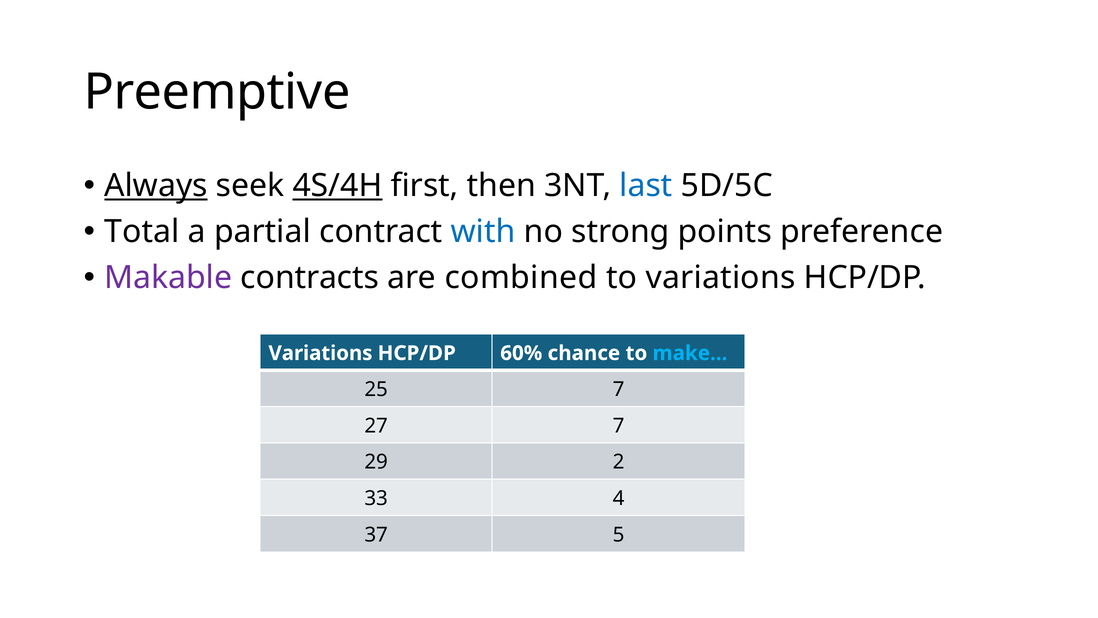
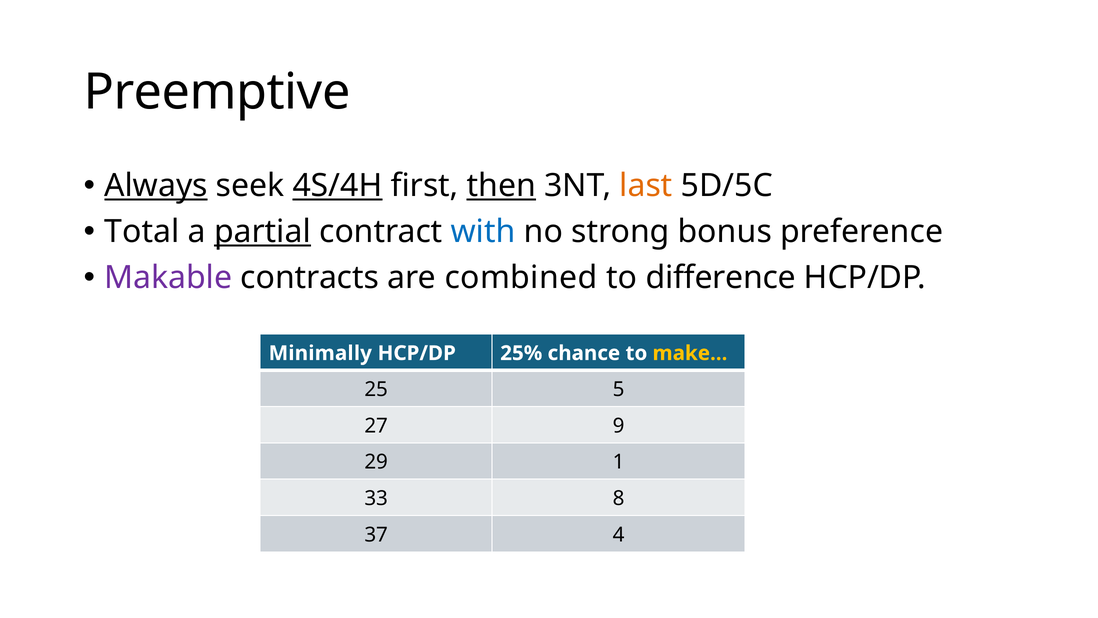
then underline: none -> present (501, 186)
last colour: blue -> orange (646, 186)
partial underline: none -> present (262, 232)
points: points -> bonus (725, 232)
to variations: variations -> difference (721, 278)
Variations: Variations -> Minimally (320, 353)
60%: 60% -> 25% (521, 353)
make colour: light blue -> yellow (690, 353)
25 7: 7 -> 5 (619, 389)
27 7: 7 -> 9 (619, 426)
2: 2 -> 1 (619, 462)
4: 4 -> 8 (619, 498)
5: 5 -> 4 (619, 534)
